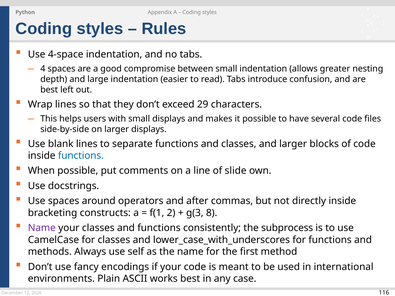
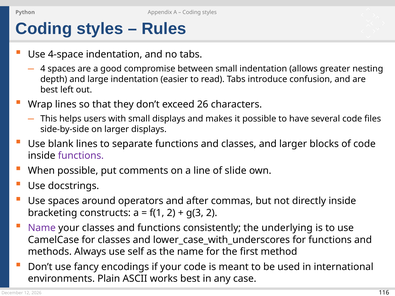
29: 29 -> 26 (203, 104)
functions colour: blue -> purple (81, 156)
g(3 8: 8 -> 2 (212, 213)
subprocess: subprocess -> underlying (287, 228)
